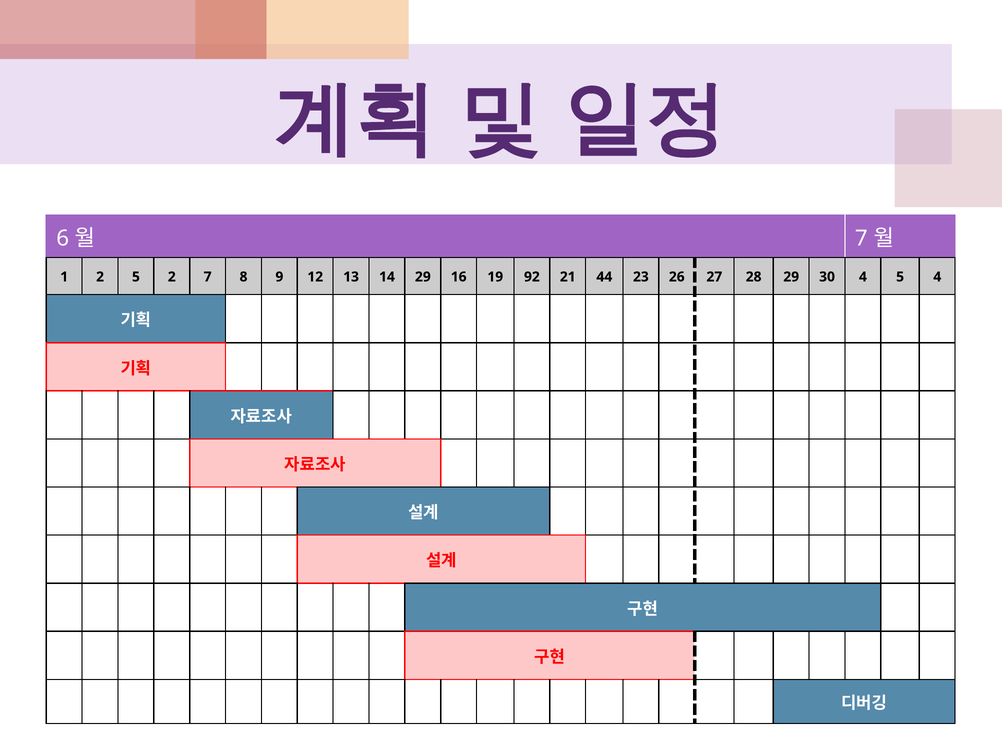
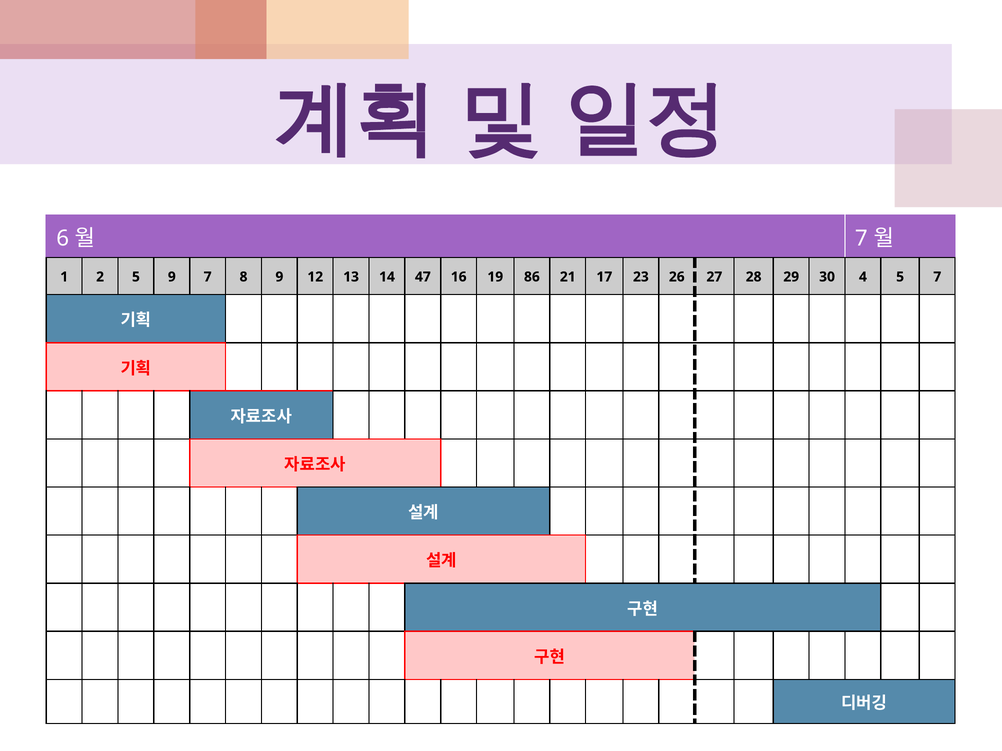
5 2: 2 -> 9 (172, 277)
14 29: 29 -> 47 (423, 277)
92: 92 -> 86 (532, 277)
44: 44 -> 17 (604, 277)
5 4: 4 -> 7 (937, 277)
